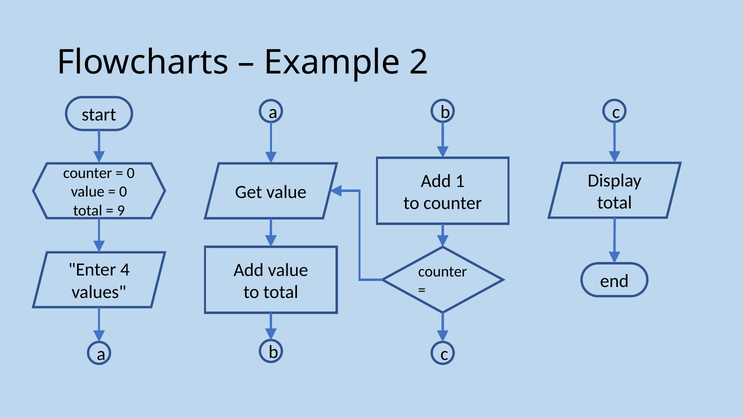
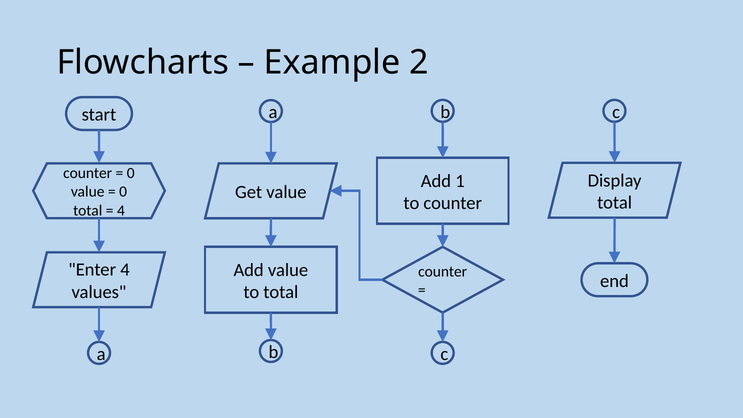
9: 9 -> 4 (121, 210)
